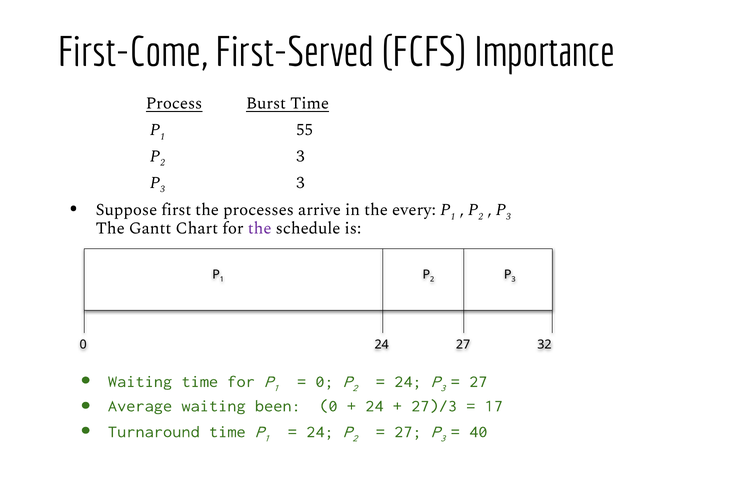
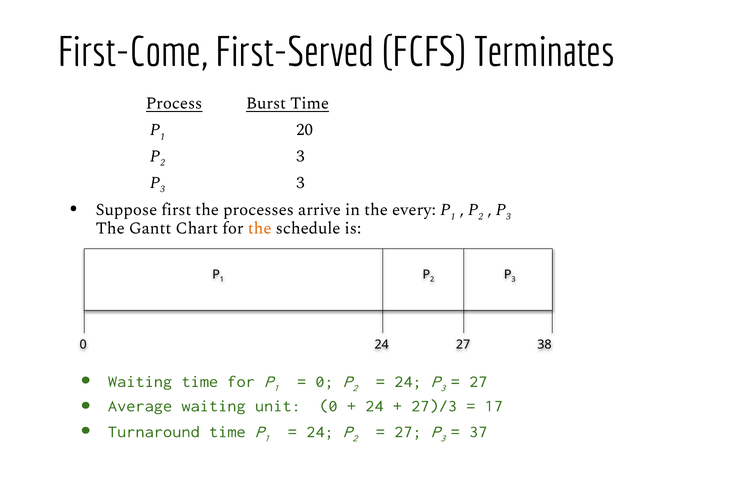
Importance: Importance -> Terminates (545, 53)
55: 55 -> 20 (305, 130)
the colour: purple -> orange (260, 229)
32: 32 -> 38 (544, 345)
been: been -> unit (278, 406)
40: 40 -> 37 (478, 432)
